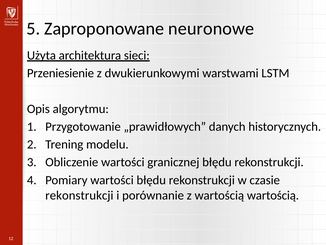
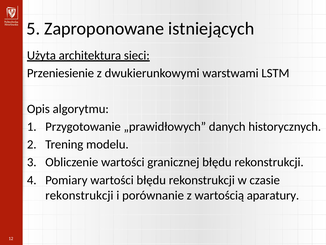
neuronowe: neuronowe -> istniejących (211, 29)
wartością wartością: wartością -> aparatury (273, 195)
